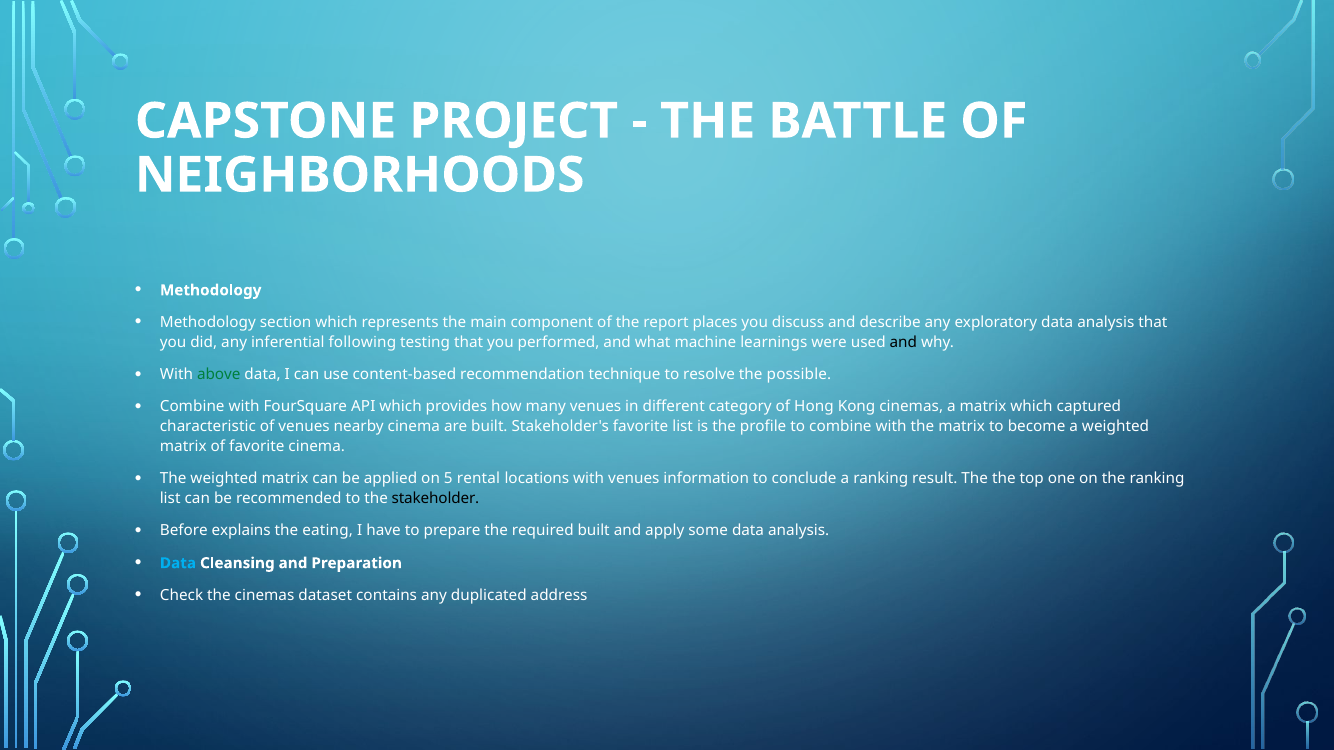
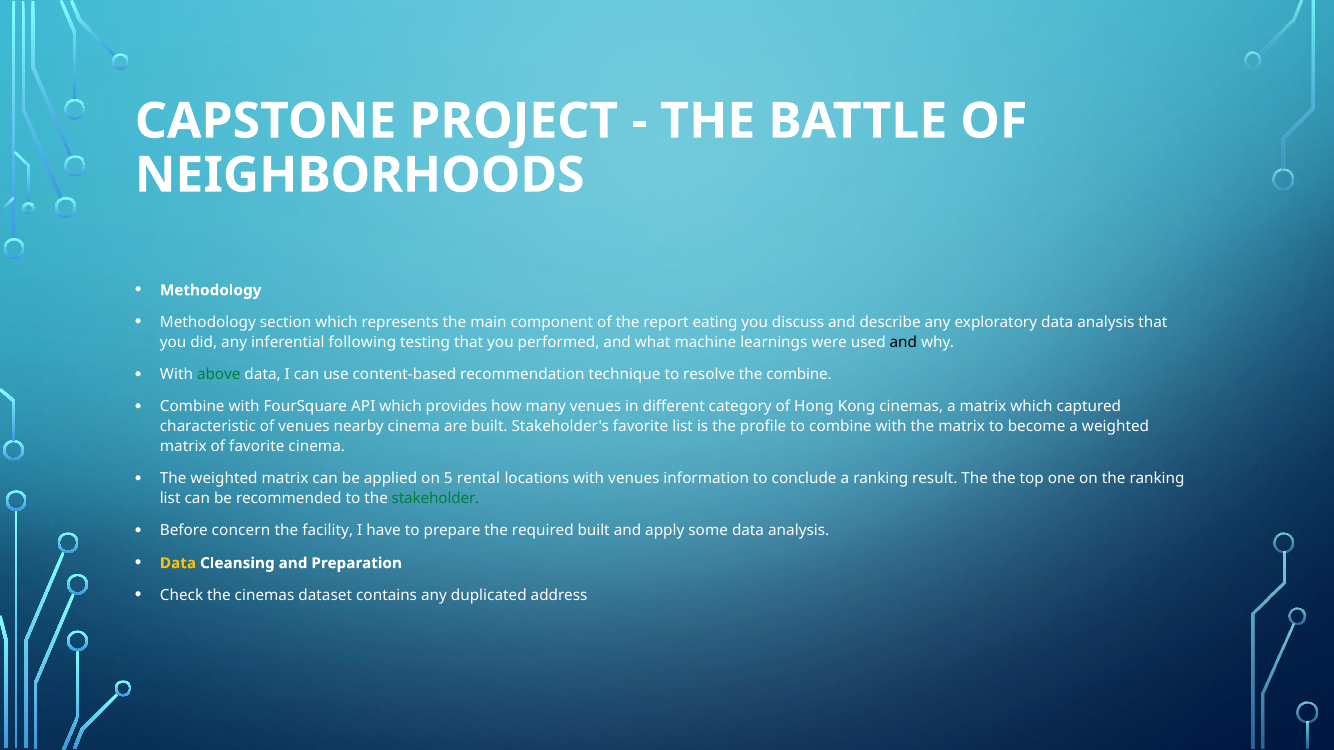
places: places -> eating (715, 323)
the possible: possible -> combine (799, 375)
stakeholder colour: black -> green (435, 499)
explains: explains -> concern (241, 531)
eating: eating -> facility (328, 531)
Data colour: light blue -> yellow (178, 563)
